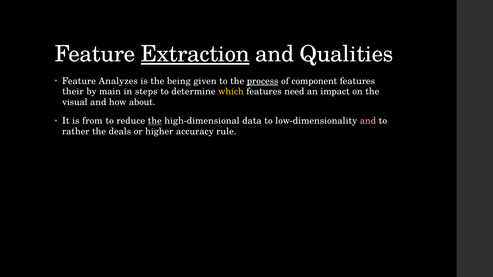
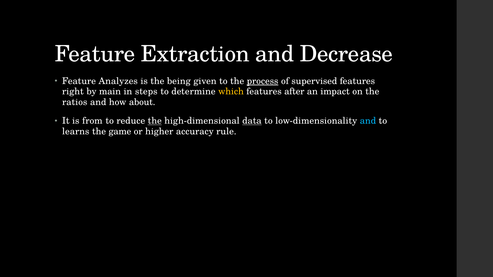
Extraction underline: present -> none (195, 54)
Qualities: Qualities -> Decrease (346, 54)
component: component -> supervised (314, 81)
their: their -> right (73, 92)
need: need -> after (294, 92)
visual: visual -> ratios (75, 102)
data underline: none -> present (252, 121)
and colour: pink -> light blue (368, 121)
rather: rather -> learns (76, 132)
deals: deals -> game (120, 132)
